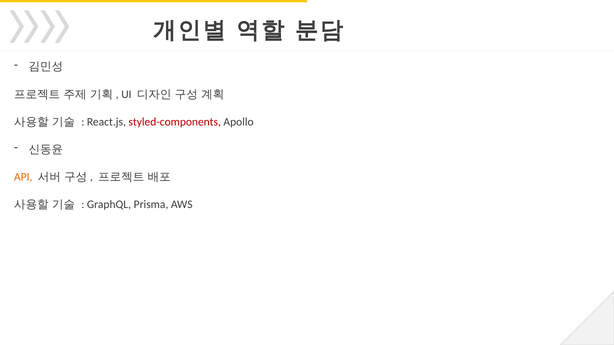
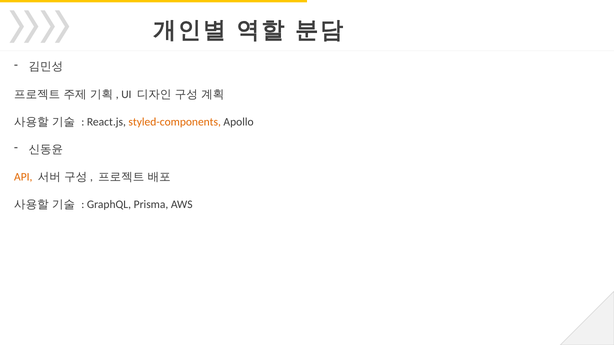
styled-components colour: red -> orange (175, 122)
